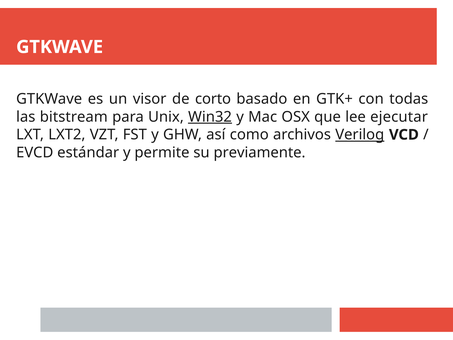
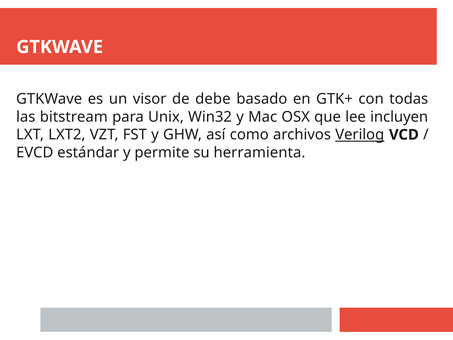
corto: corto -> debe (213, 99)
Win32 underline: present -> none (210, 117)
ejecutar: ejecutar -> incluyen (399, 117)
previamente: previamente -> herramienta (259, 152)
